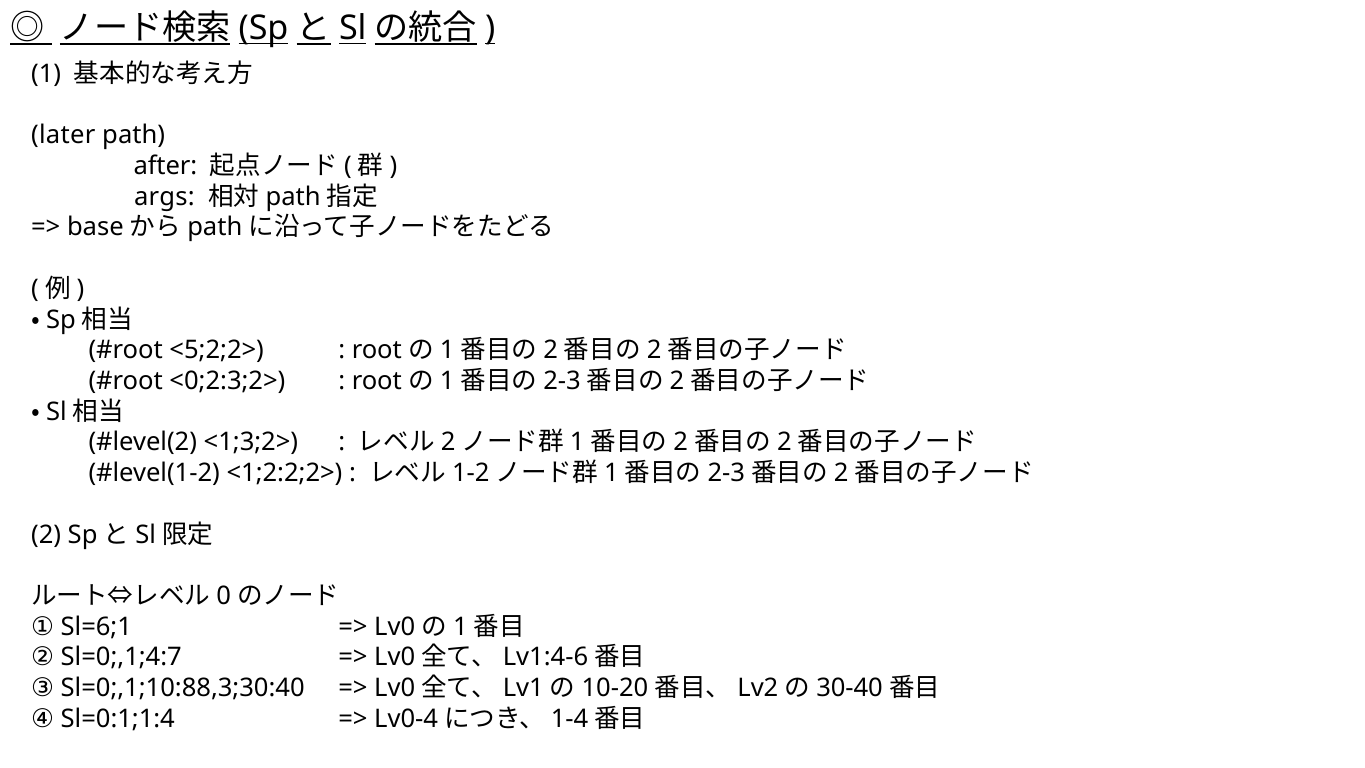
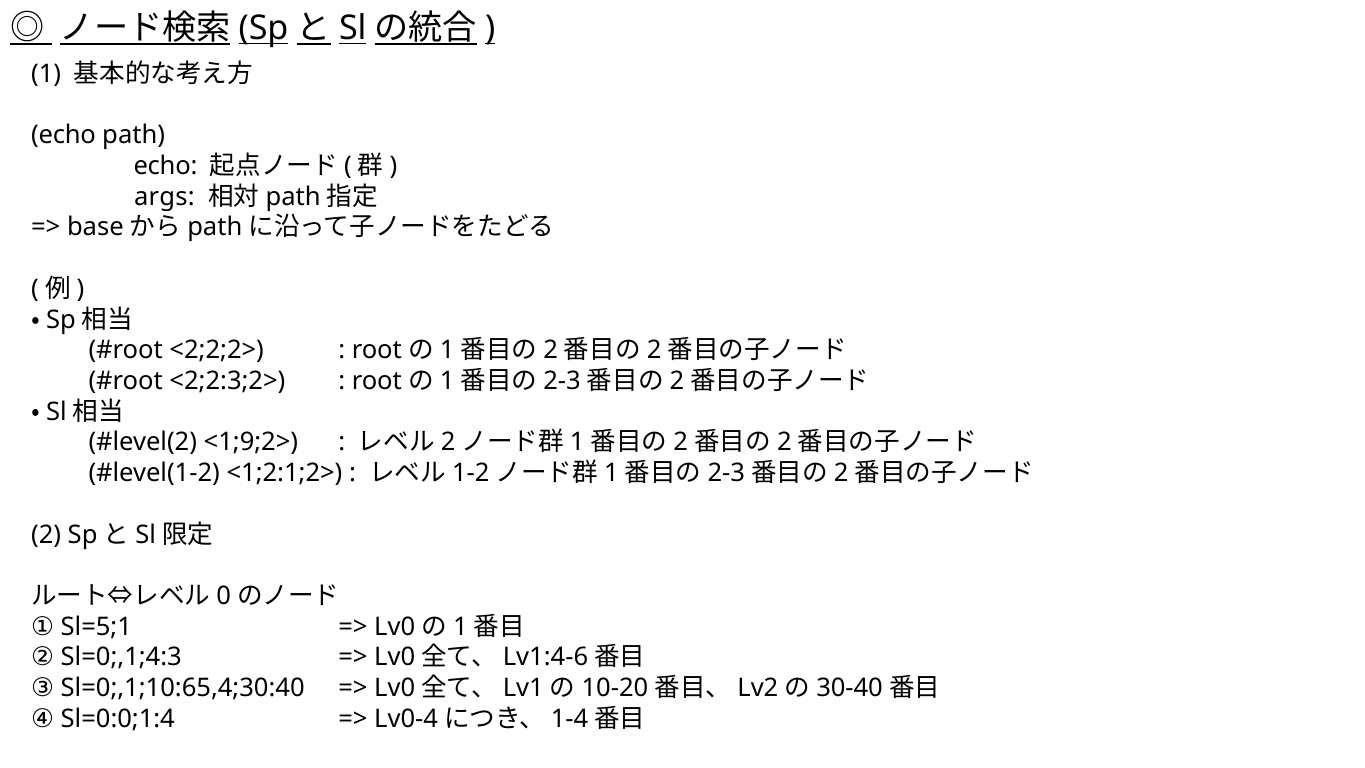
later: later -> echo (64, 135)
after: after -> echo (165, 166)
<5;2;2>: <5;2;2> -> <2;2;2> (217, 350)
<0;2:3;2>: <0;2:3;2> -> <2;2:3;2> (227, 381)
<1;3;2>: <1;3;2> -> <1;9;2> (251, 442)
<1;2:2;2>: <1;2:2;2> -> <1;2:1;2> (284, 473)
Sl=6;1: Sl=6;1 -> Sl=5;1 (96, 627)
Sl=0;,1;4:7: Sl=0;,1;4:7 -> Sl=0;,1;4:3 (121, 657)
Sl=0;,1;10:88,3;30:40: Sl=0;,1;10:88,3;30:40 -> Sl=0;,1;10:65,4;30:40 (183, 688)
Sl=0:1;1:4: Sl=0:1;1:4 -> Sl=0:0;1:4 (118, 719)
